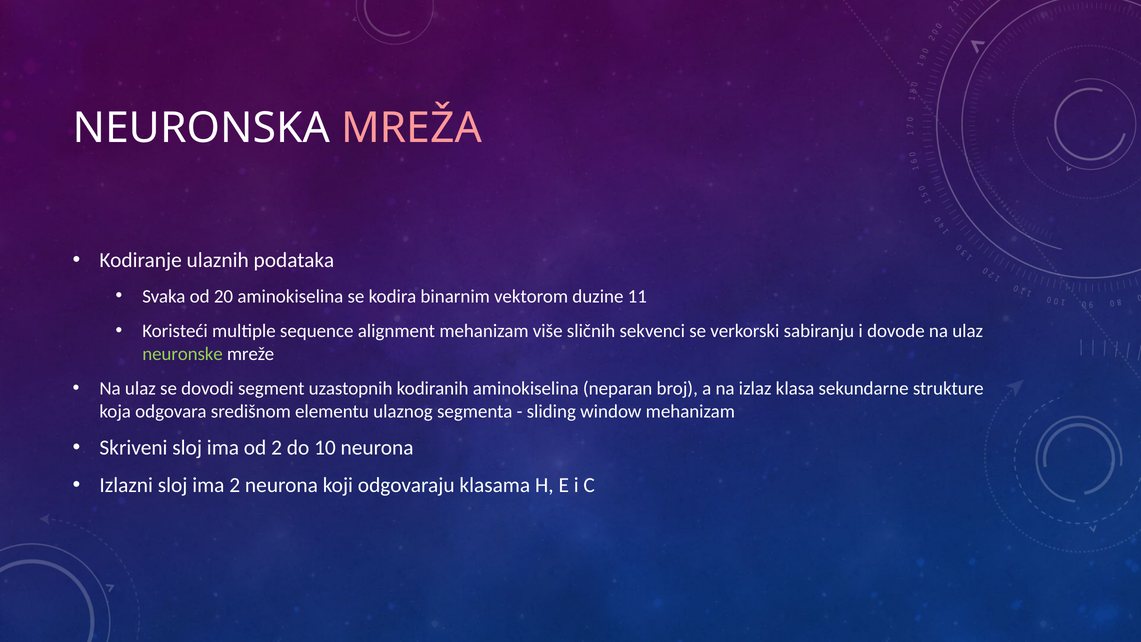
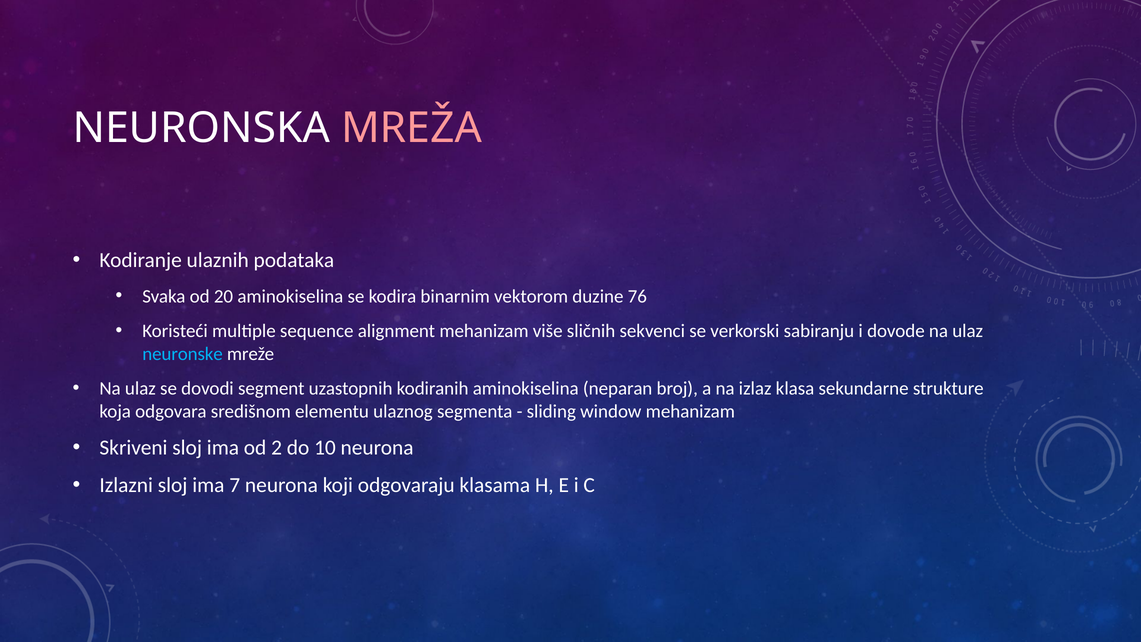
11: 11 -> 76 (637, 296)
neuronske colour: light green -> light blue (183, 354)
ima 2: 2 -> 7 (235, 485)
